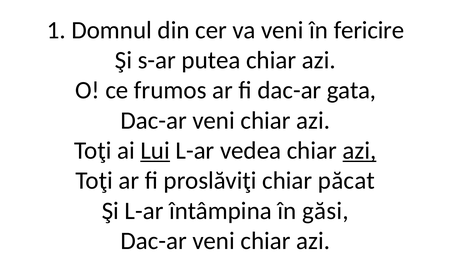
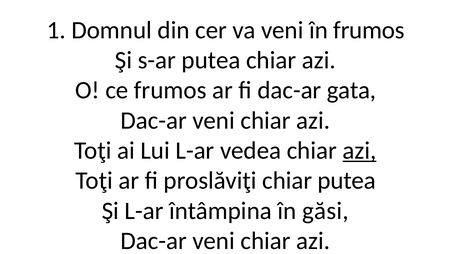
în fericire: fericire -> frumos (369, 30)
Lui underline: present -> none (155, 150)
chiar păcat: păcat -> putea (347, 180)
